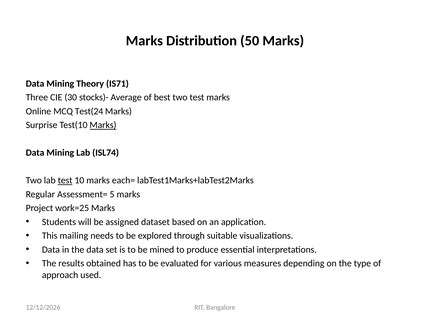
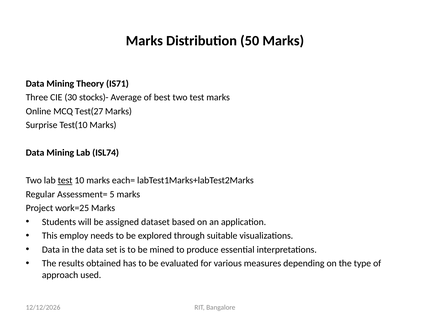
Test(24: Test(24 -> Test(27 (89, 111)
Marks underline: present -> none (103, 125)
mailing: mailing -> employ (74, 236)
